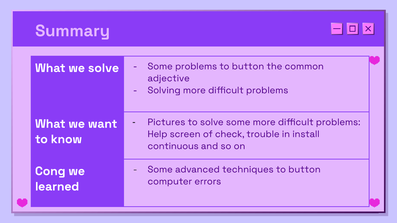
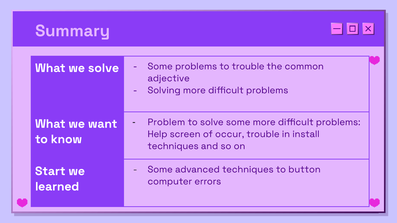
button: button -> trouble (248, 66)
Pictures: Pictures -> Problem (166, 122)
check: check -> occur (230, 134)
continuous: continuous -> techniques (173, 146)
Cong: Cong -> Start (50, 171)
